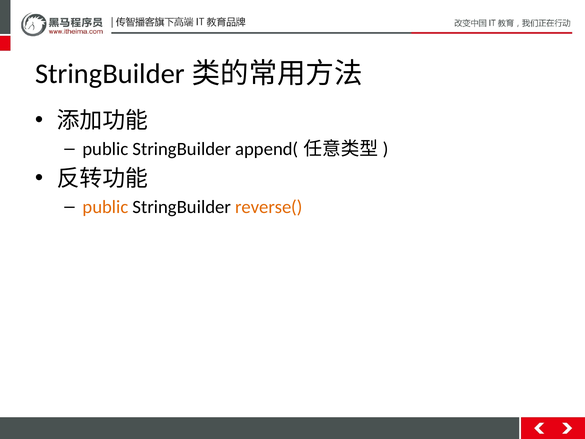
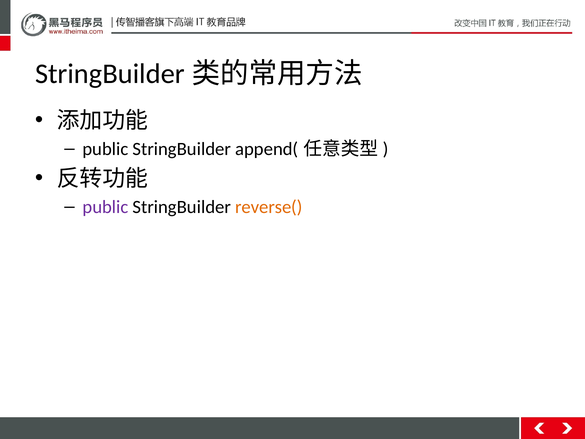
public colour: orange -> purple (105, 207)
